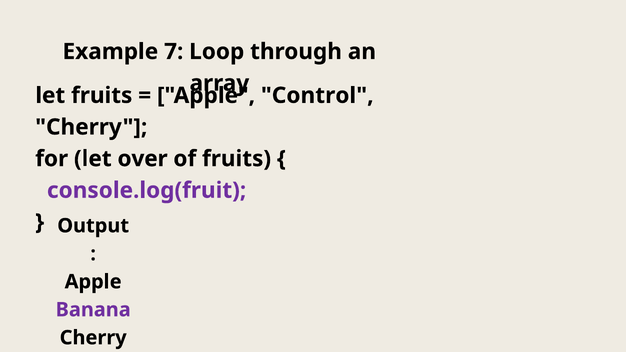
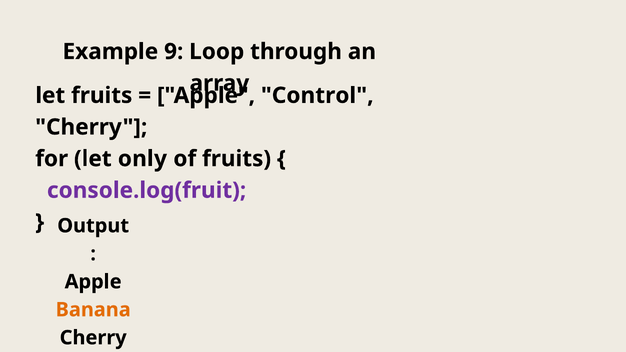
7: 7 -> 9 (174, 52)
over: over -> only (142, 159)
Banana colour: purple -> orange (93, 310)
